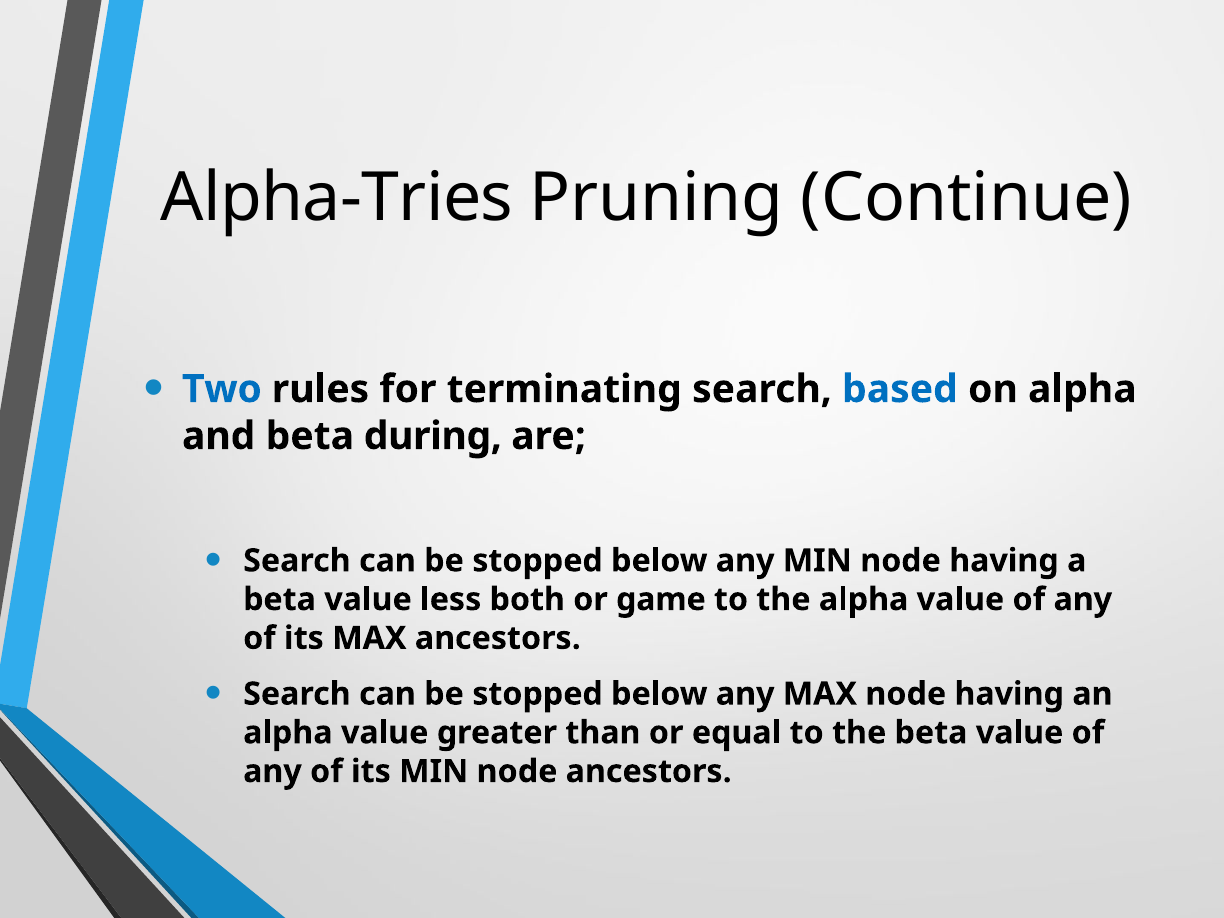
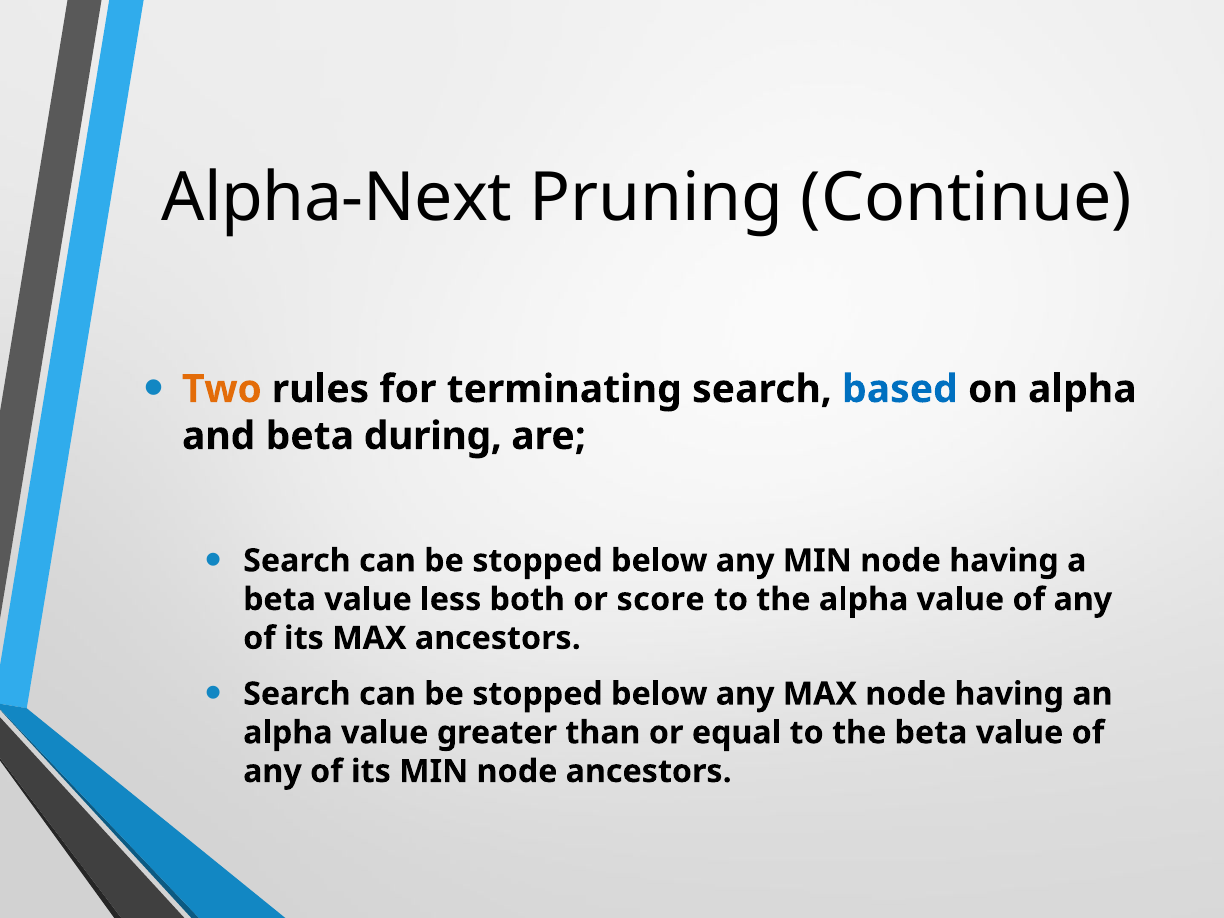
Alpha-Tries: Alpha-Tries -> Alpha-Next (337, 199)
Two colour: blue -> orange (222, 389)
game: game -> score (661, 599)
